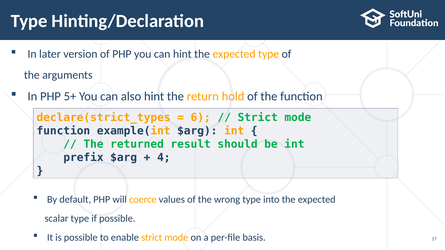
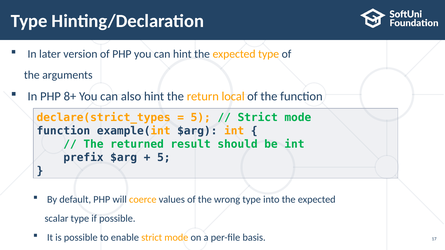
5+: 5+ -> 8+ (70, 97)
hold: hold -> local (233, 97)
6: 6 -> 5 (201, 118)
4: 4 -> 5 (164, 158)
